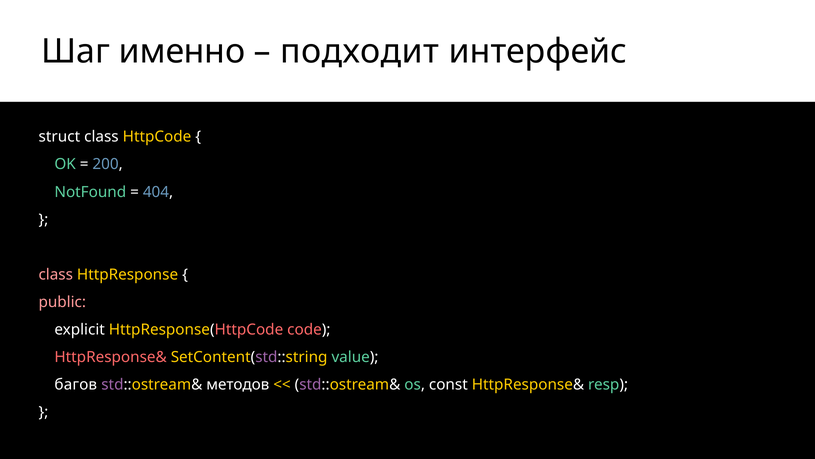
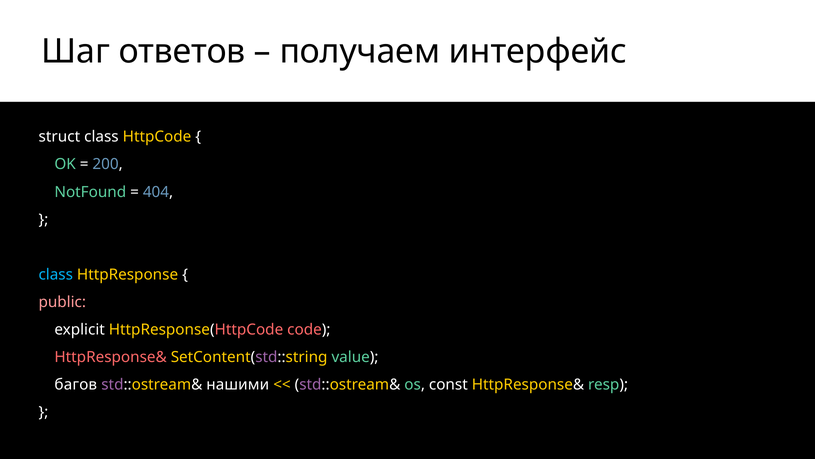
именно: именно -> ответов (182, 51)
подходит: подходит -> получаем (360, 51)
class colour: pink -> light blue (56, 274)
методов: методов -> нашими (238, 384)
